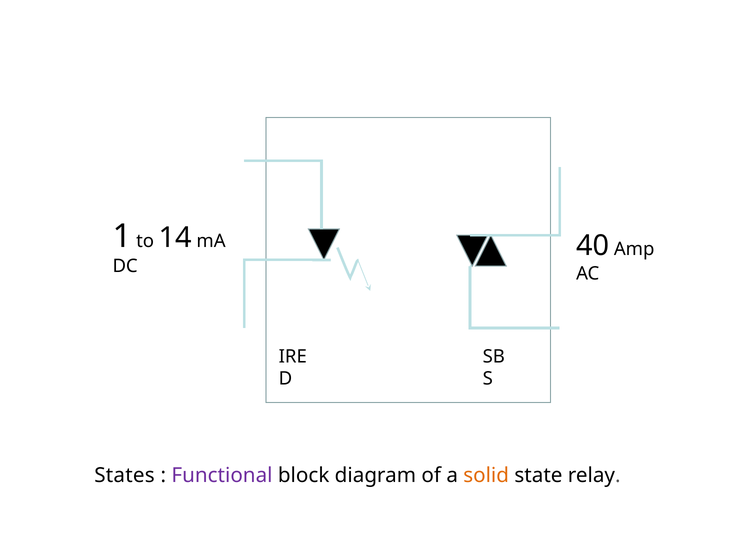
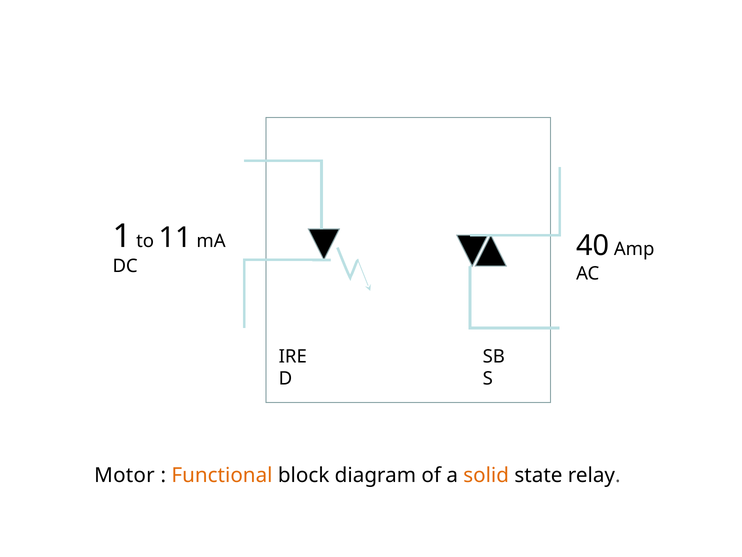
14: 14 -> 11 (175, 237)
States: States -> Motor (124, 475)
Functional colour: purple -> orange (222, 475)
